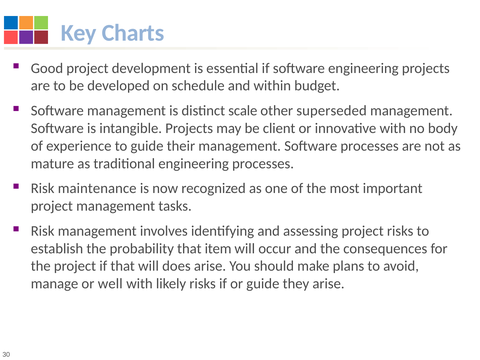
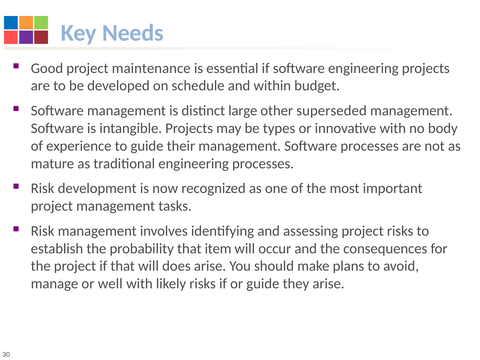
Charts: Charts -> Needs (133, 33)
development: development -> maintenance (151, 68)
scale: scale -> large (243, 111)
client: client -> types (279, 128)
maintenance: maintenance -> development (97, 188)
